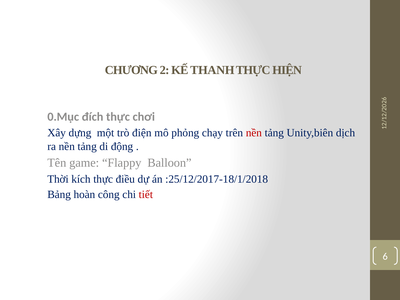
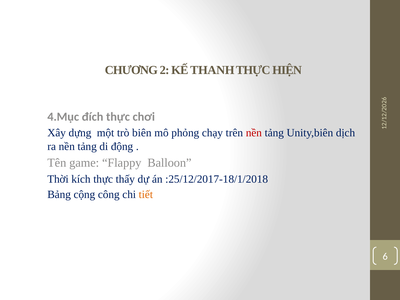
0.Mục: 0.Mục -> 4.Mục (63, 117)
điện: điện -> biên (142, 133)
điều: điều -> thấy (125, 179)
hoàn: hoàn -> cộng (84, 195)
tiết colour: red -> orange (146, 195)
